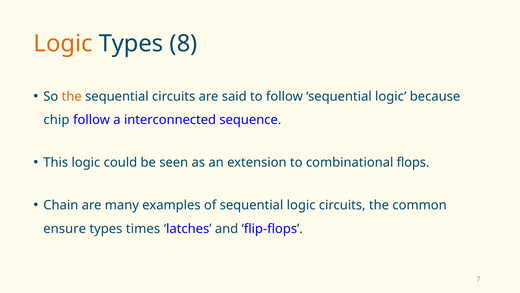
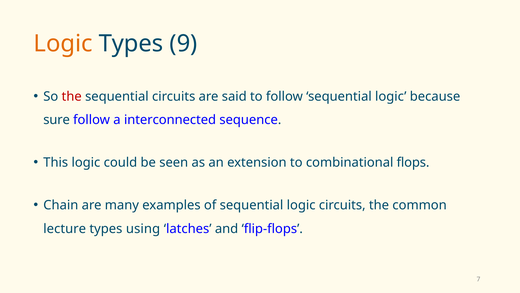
8: 8 -> 9 (184, 44)
the colour: orange -> red (72, 96)
chip: chip -> sure (57, 120)
ensure: ensure -> lecture (65, 228)
times: times -> using (143, 228)
